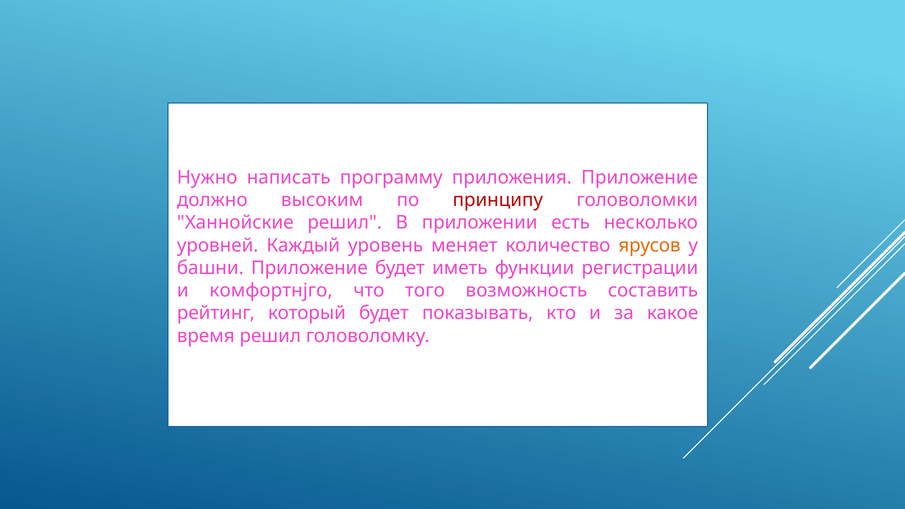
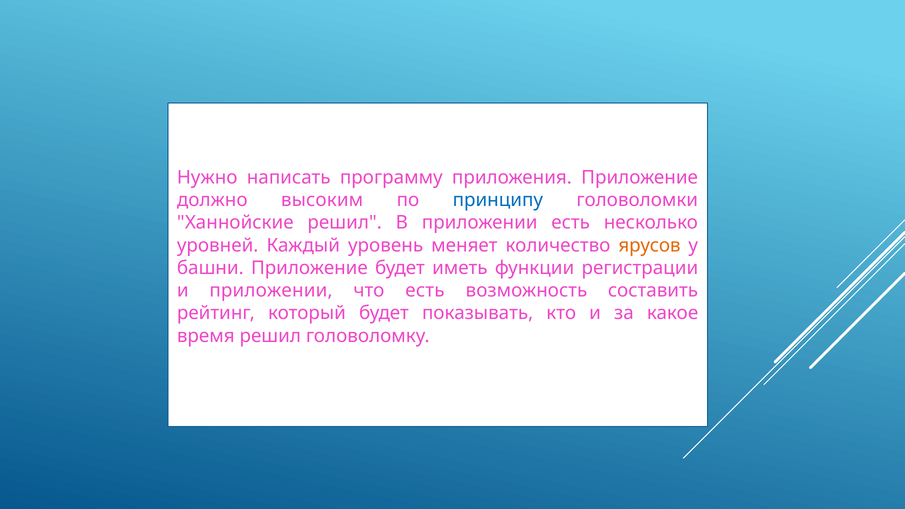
принципу colour: red -> blue (498, 200)
и комфортнjго: комфортнjго -> приложении (271, 291)
что того: того -> есть (425, 291)
